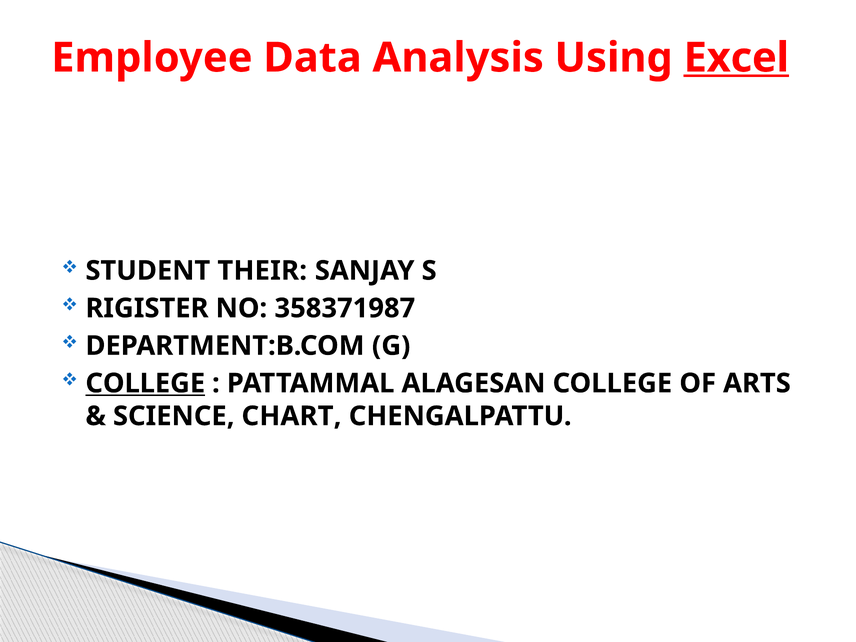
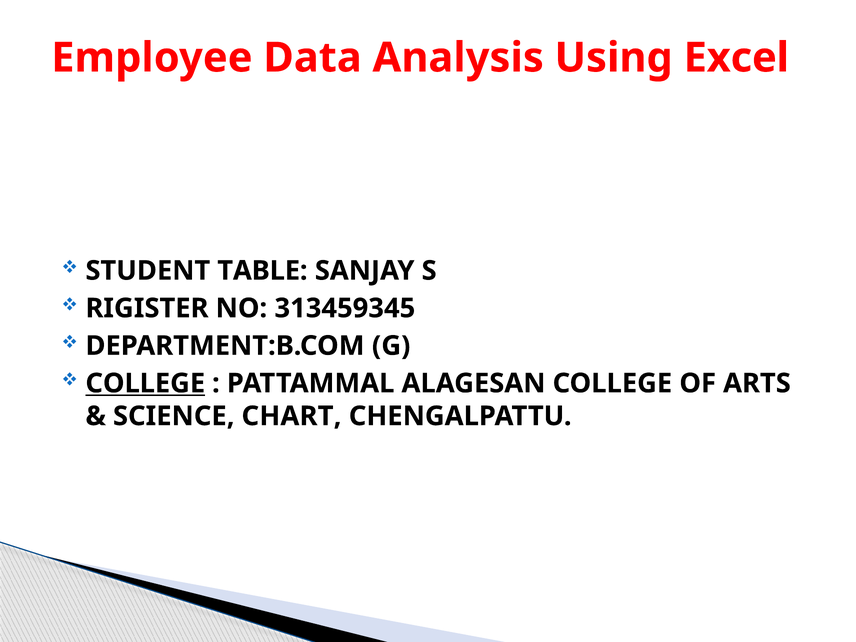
Excel underline: present -> none (736, 58)
THEIR: THEIR -> TABLE (262, 271)
358371987: 358371987 -> 313459345 (345, 308)
